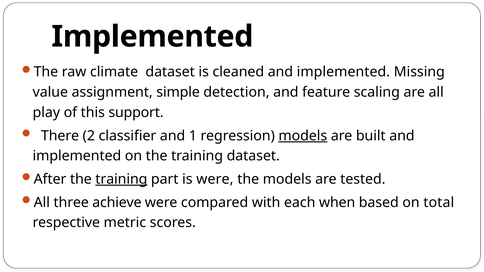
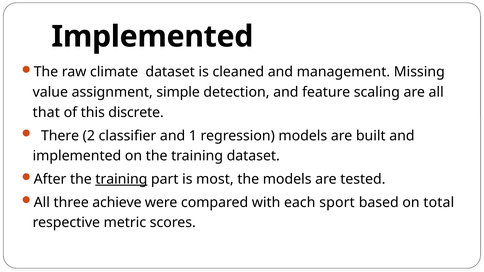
cleaned and implemented: implemented -> management (343, 72)
play: play -> that (46, 113)
support: support -> discrete (136, 113)
models underline: present -> none (303, 136)
is were: were -> most (215, 179)
when: when -> sport (337, 203)
